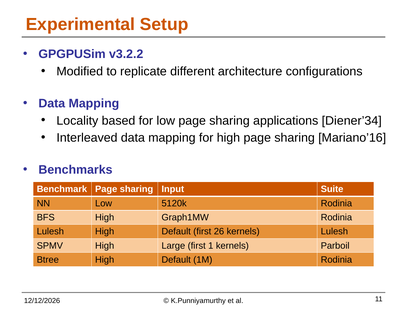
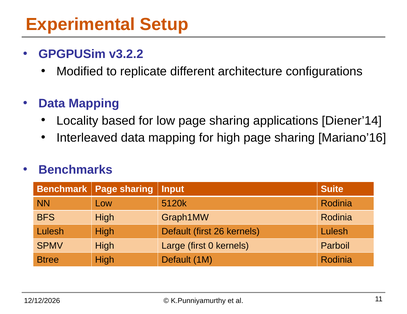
Diener’34: Diener’34 -> Diener’14 (352, 121)
1: 1 -> 0 (211, 246)
